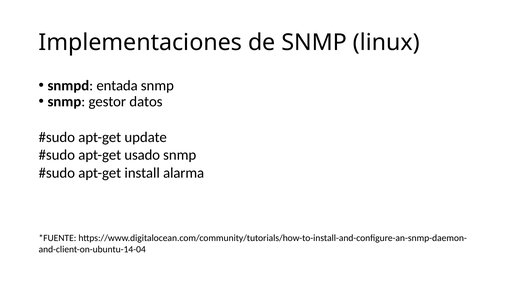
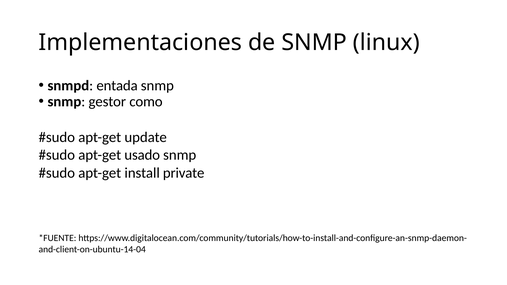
datos: datos -> como (146, 102)
alarma: alarma -> private (184, 173)
